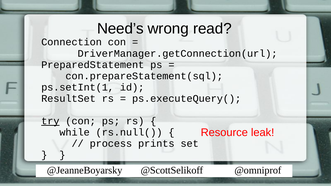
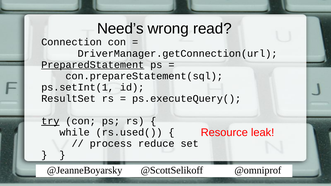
PreparedStatement underline: none -> present (93, 65)
rs.null(: rs.null( -> rs.used( (129, 132)
prints: prints -> reduce (156, 144)
